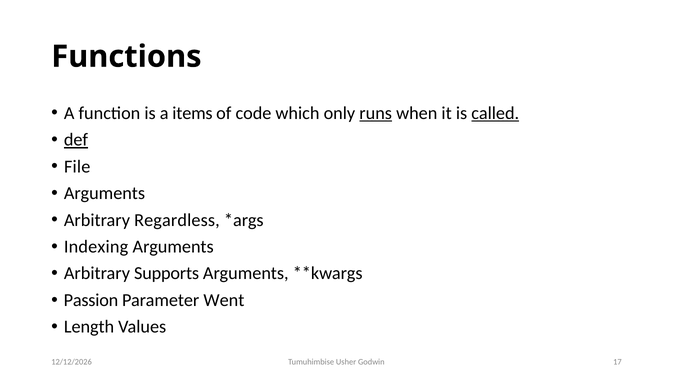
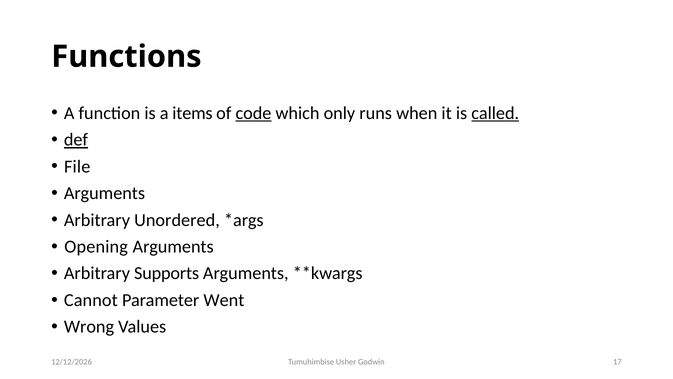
code underline: none -> present (253, 113)
runs underline: present -> none (376, 113)
Regardless: Regardless -> Unordered (177, 220)
Indexing: Indexing -> Opening (96, 246)
Passion: Passion -> Cannot (91, 300)
Length: Length -> Wrong (89, 327)
